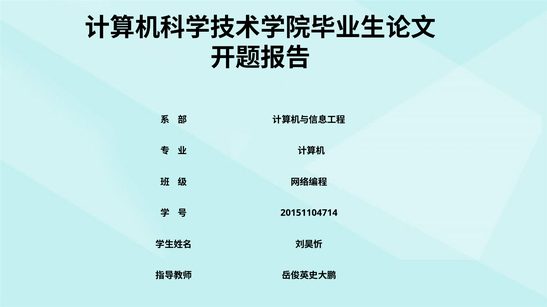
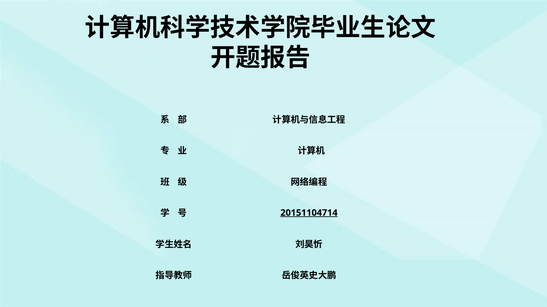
20151104714 underline: none -> present (309, 213)
